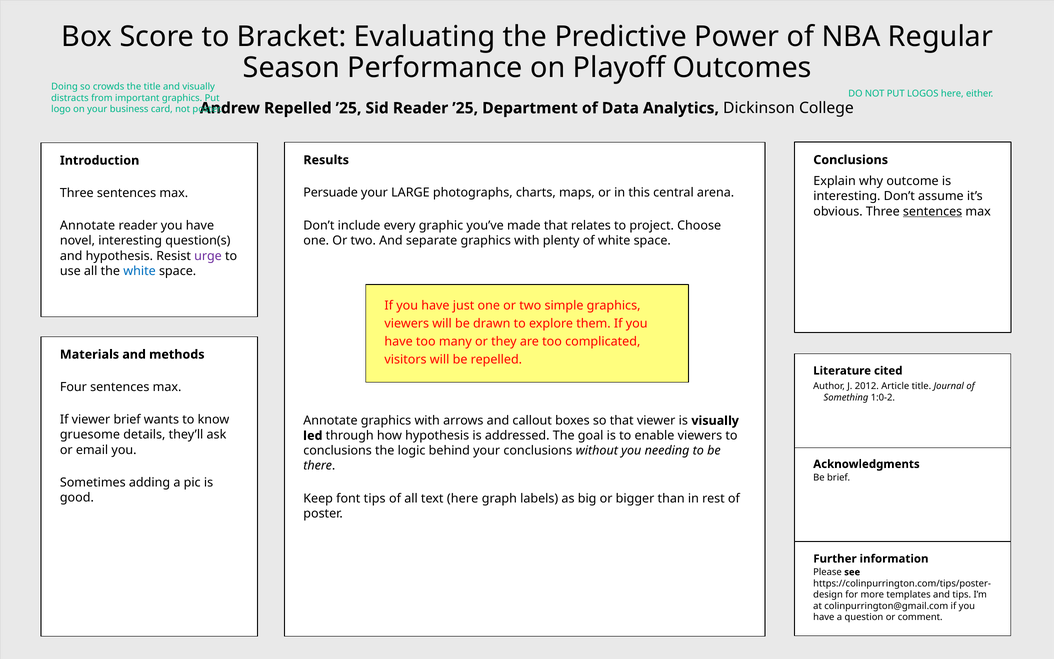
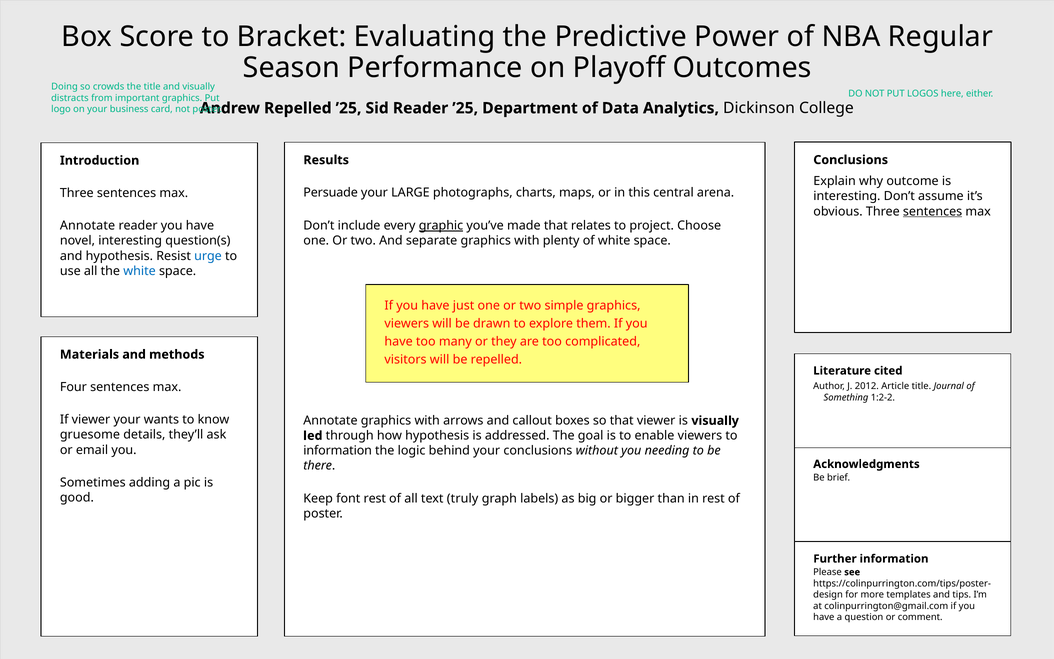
graphic underline: none -> present (441, 225)
urge colour: purple -> blue (208, 256)
1:0-2: 1:0-2 -> 1:2-2 (883, 397)
viewer brief: brief -> your (127, 420)
conclusions: conclusions -> information (338, 451)
font tips: tips -> rest (375, 498)
text here: here -> truly (463, 498)
